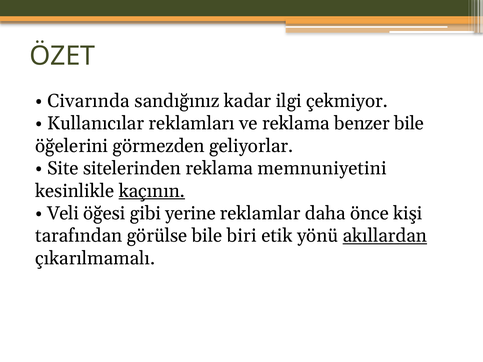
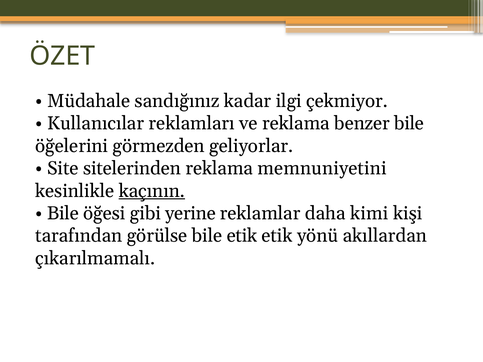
Civarında: Civarında -> Müdahale (89, 101)
Veli: Veli -> Bile (63, 213)
önce: önce -> kimi (369, 213)
bile biri: biri -> etik (242, 236)
akıllardan underline: present -> none (385, 236)
